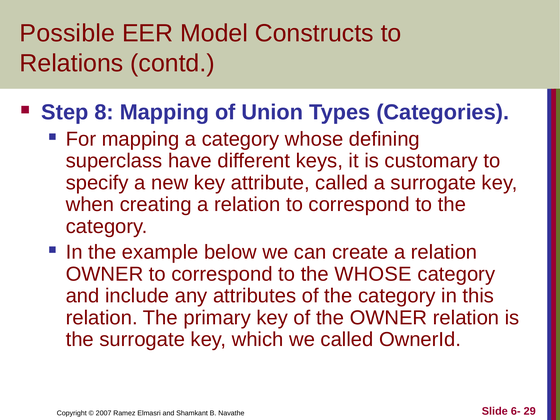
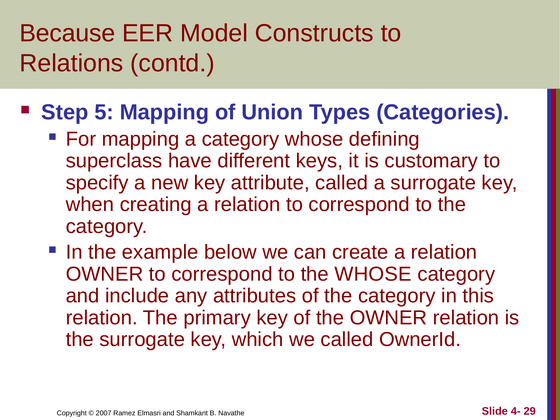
Possible: Possible -> Because (67, 33)
8: 8 -> 5 (104, 112)
6-: 6- -> 4- (516, 411)
